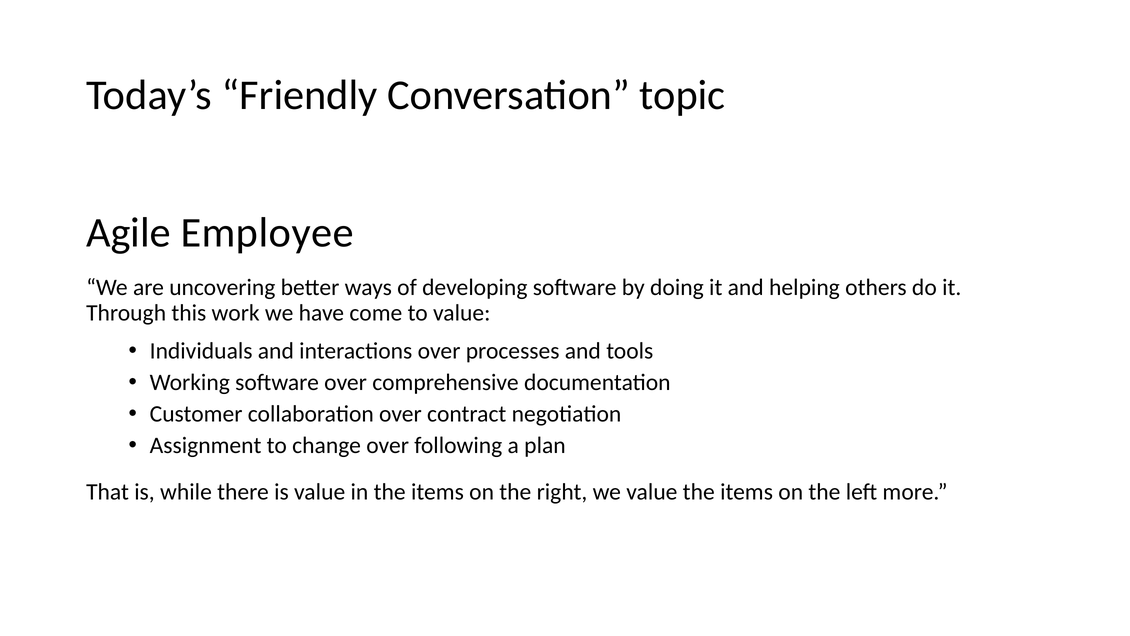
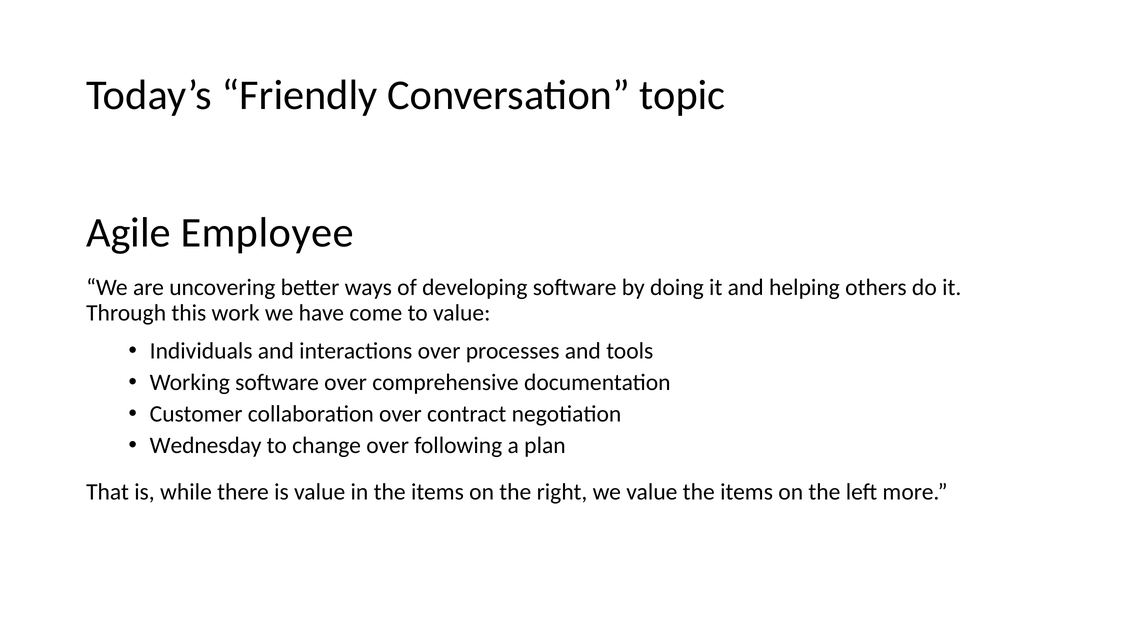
Assignment: Assignment -> Wednesday (206, 445)
